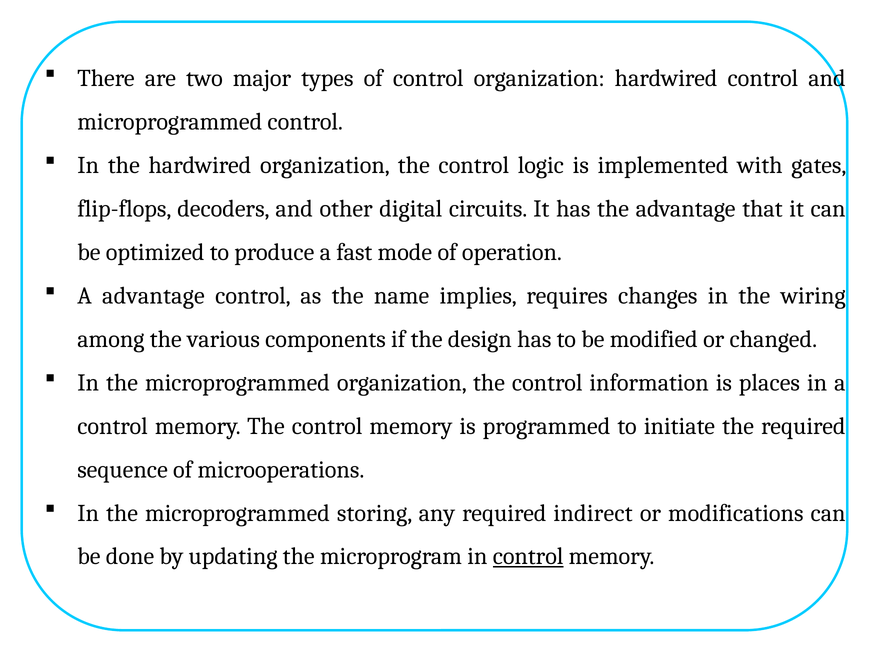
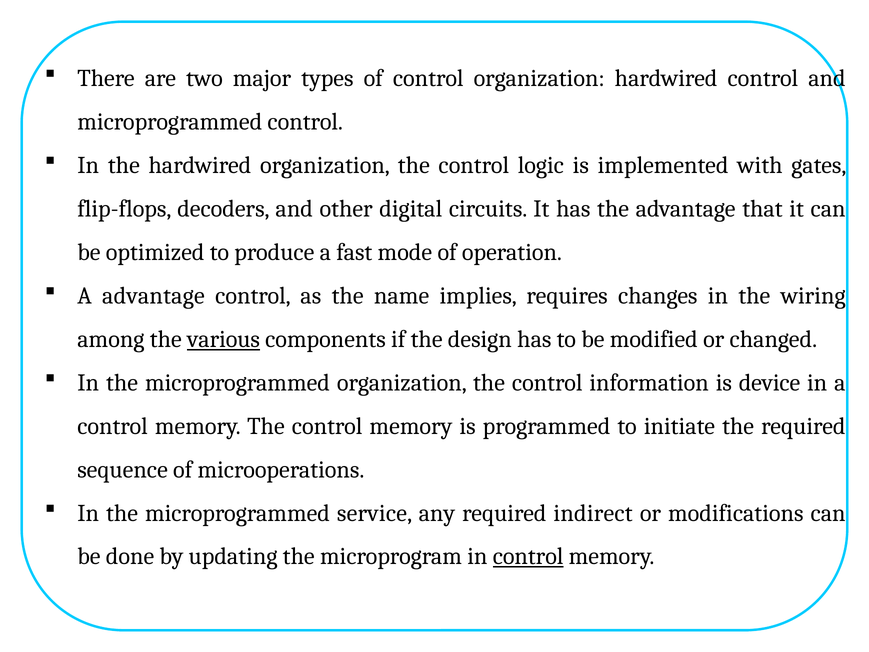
various underline: none -> present (223, 339)
places: places -> device (769, 382)
storing: storing -> service (375, 513)
